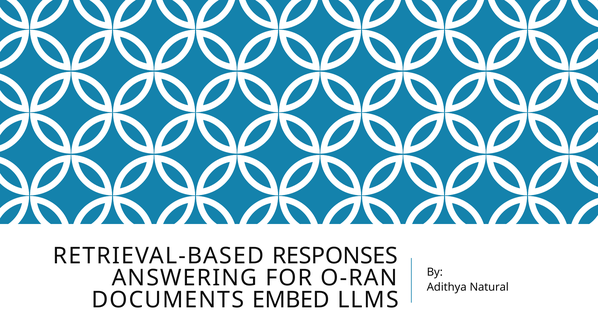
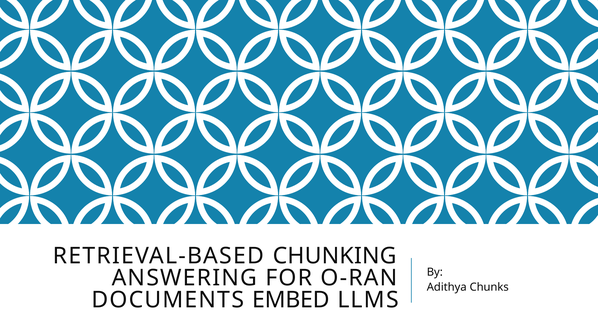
RESPONSES: RESPONSES -> CHUNKING (335, 256)
Natural: Natural -> Chunks (489, 287)
